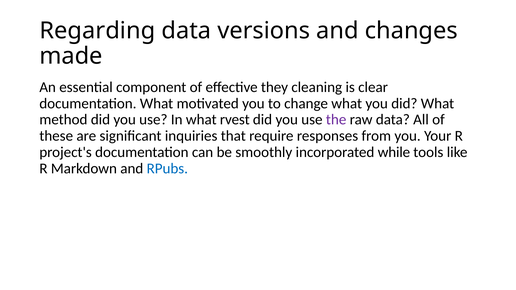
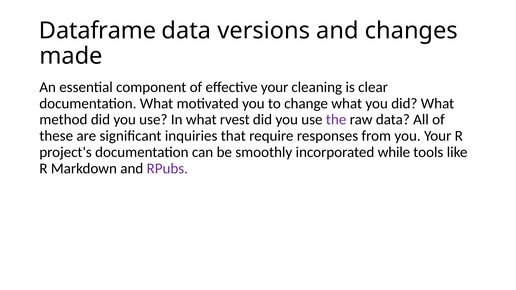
Regarding: Regarding -> Dataframe (98, 31)
effective they: they -> your (275, 87)
RPubs colour: blue -> purple (167, 169)
